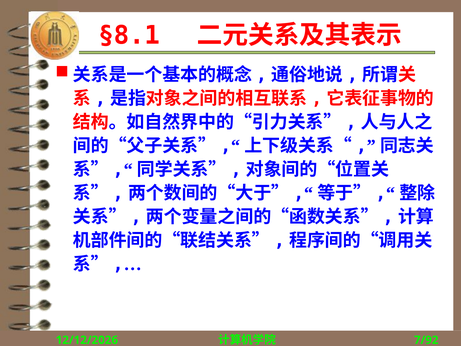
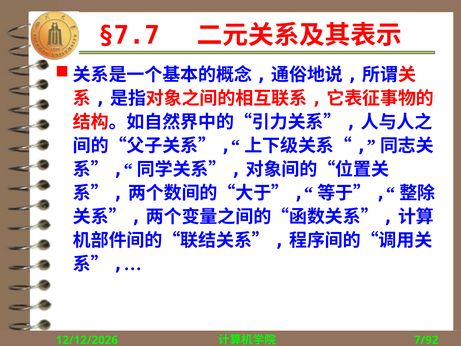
§8.1: §8.1 -> §7.7 (129, 35)
